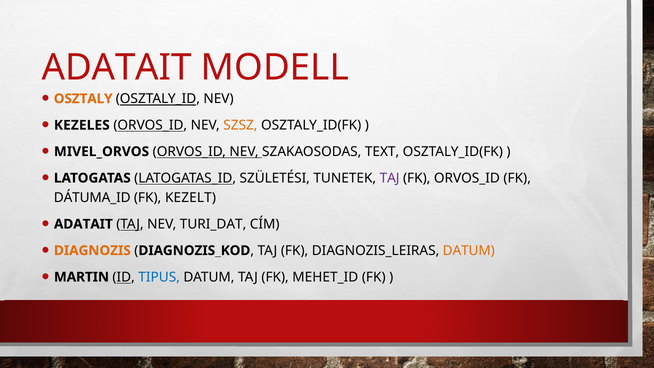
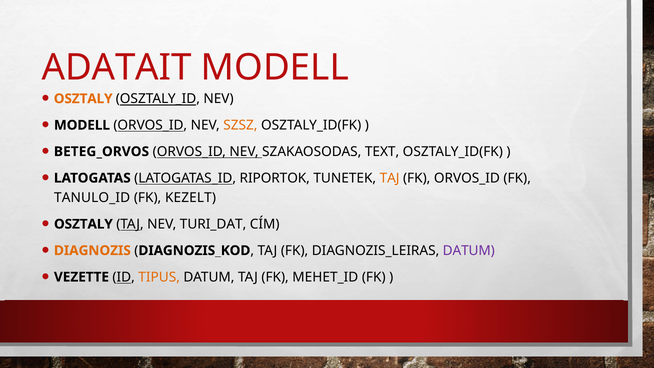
KEZELES: KEZELES -> MODELL (82, 125)
MIVEL_ORVOS: MIVEL_ORVOS -> BETEG_ORVOS (102, 152)
SZÜLETÉSI: SZÜLETÉSI -> RIPORTOK (275, 178)
TAJ colour: purple -> orange (390, 178)
DÁTUMA_ID: DÁTUMA_ID -> TANULO_ID (92, 198)
ADATAIT: ADATAIT -> OSZTALY (83, 224)
DATUM colour: orange -> purple (469, 250)
MARTIN: MARTIN -> VEZETTE (81, 277)
TIPUS colour: blue -> orange (159, 277)
